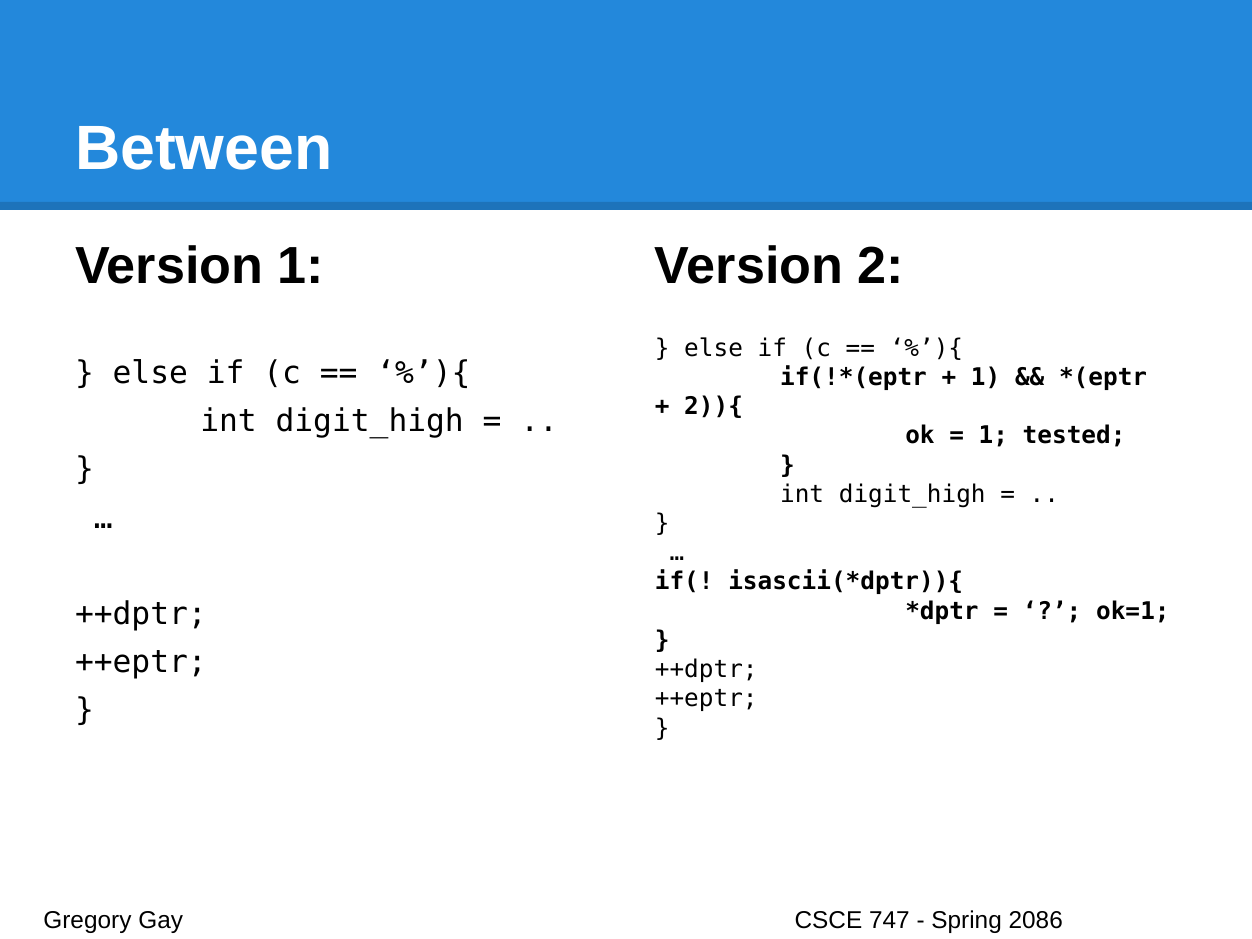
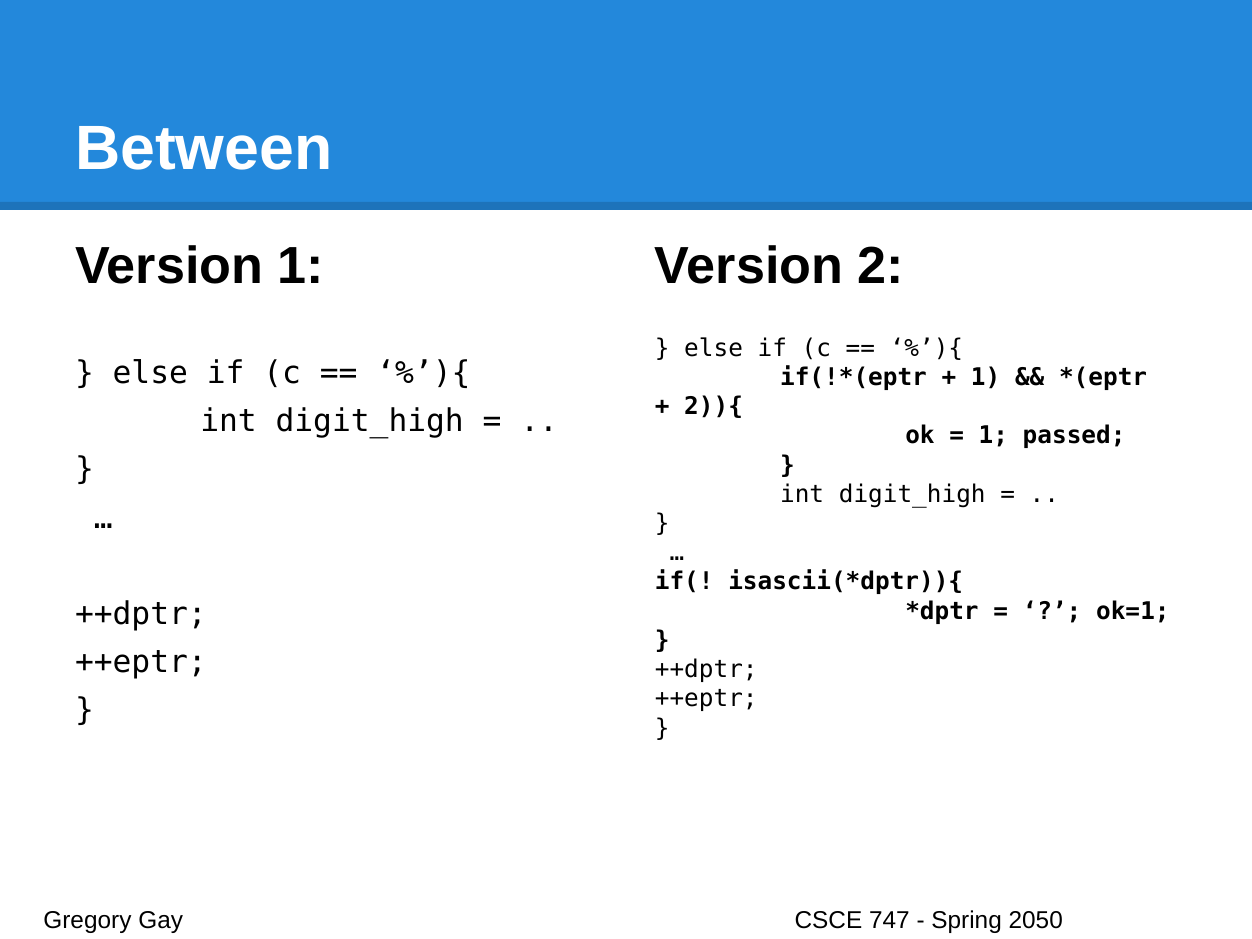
tested: tested -> passed (1074, 436)
2086: 2086 -> 2050 (1036, 921)
